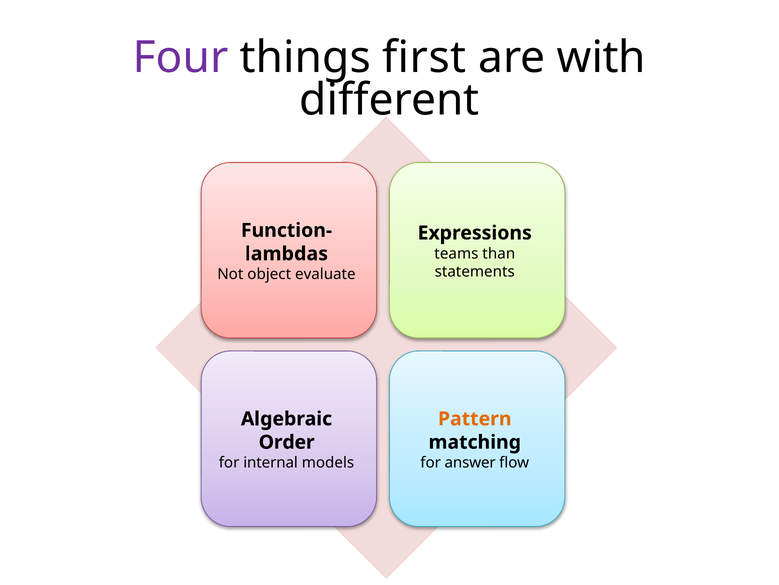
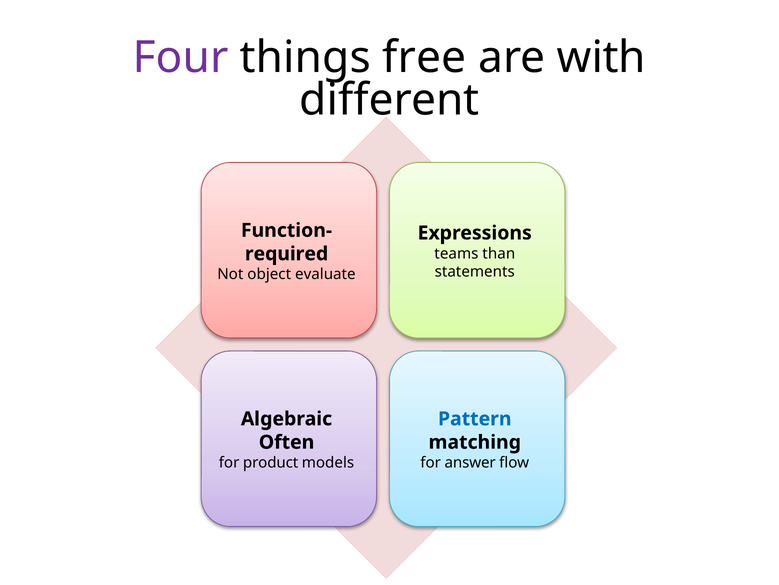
first: first -> free (424, 57)
lambdas: lambdas -> required (287, 253)
Pattern colour: orange -> blue (475, 418)
Order: Order -> Often (287, 442)
internal: internal -> product (271, 462)
